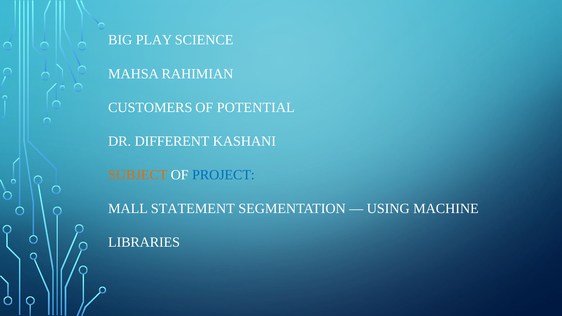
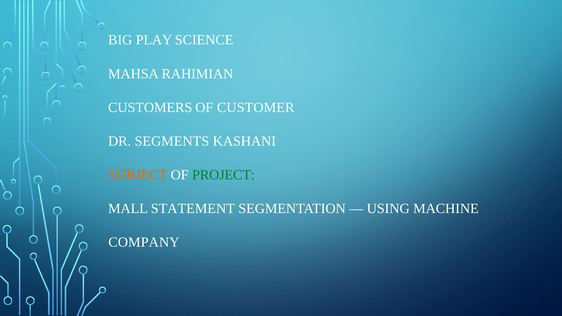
POTENTIAL: POTENTIAL -> CUSTOMER (256, 107)
DIFFERENT: DIFFERENT -> SEGMENTS (172, 141)
PROJECT colour: blue -> green (223, 175)
LIBRARIES: LIBRARIES -> COMPANY (144, 242)
